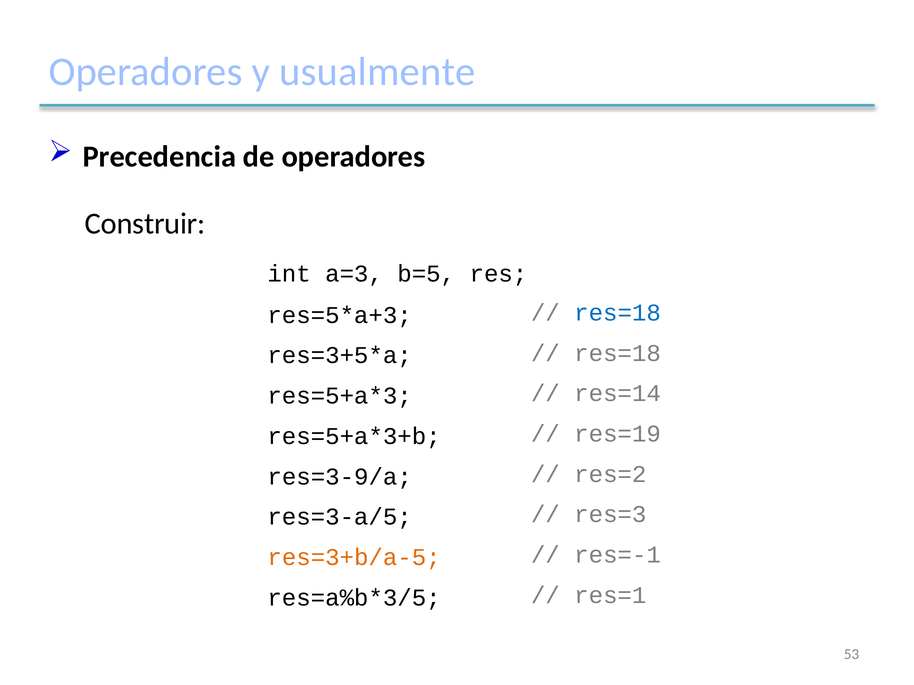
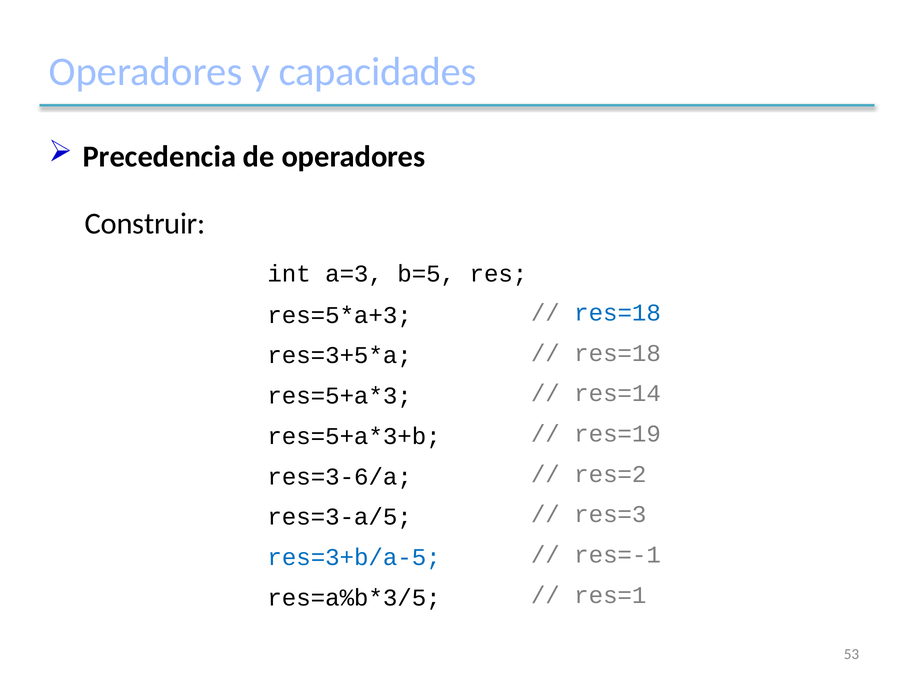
usualmente: usualmente -> capacidades (378, 72)
res=3-9/a: res=3-9/a -> res=3-6/a (340, 477)
res=3+b/a-5 colour: orange -> blue (354, 558)
